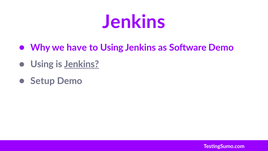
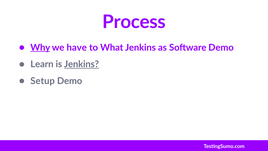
Jenkins: Jenkins -> Process (134, 22)
Why underline: none -> present (40, 47)
to Using: Using -> What (112, 47)
Using: Using -> Learn (42, 64)
